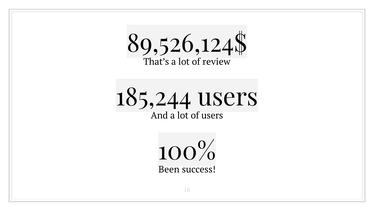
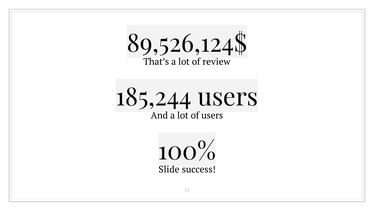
Been: Been -> Slide (169, 169)
